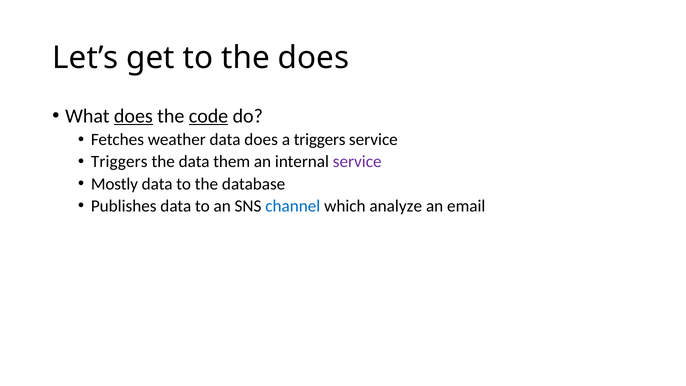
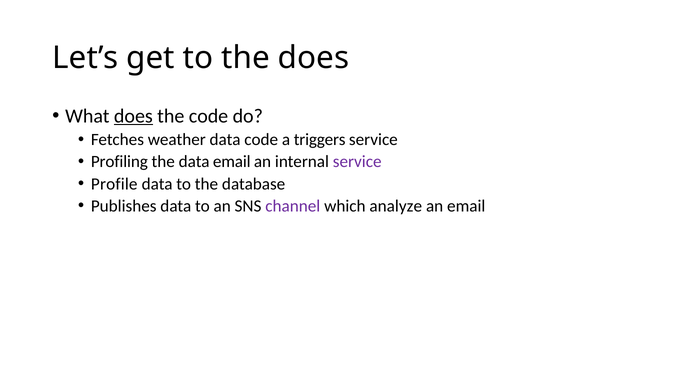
code underline: present -> none (209, 116)
data does: does -> code (261, 140)
Triggers: Triggers -> Profiling (119, 162)
data them: them -> email (232, 162)
Mostly: Mostly -> Profile (114, 184)
channel colour: blue -> purple (293, 206)
